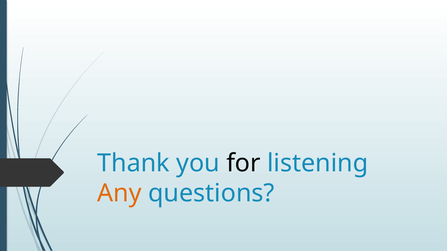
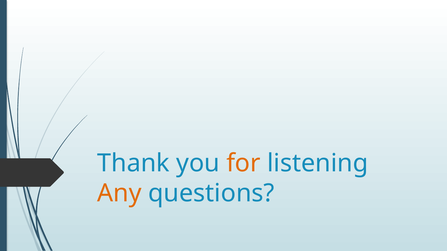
for colour: black -> orange (243, 163)
